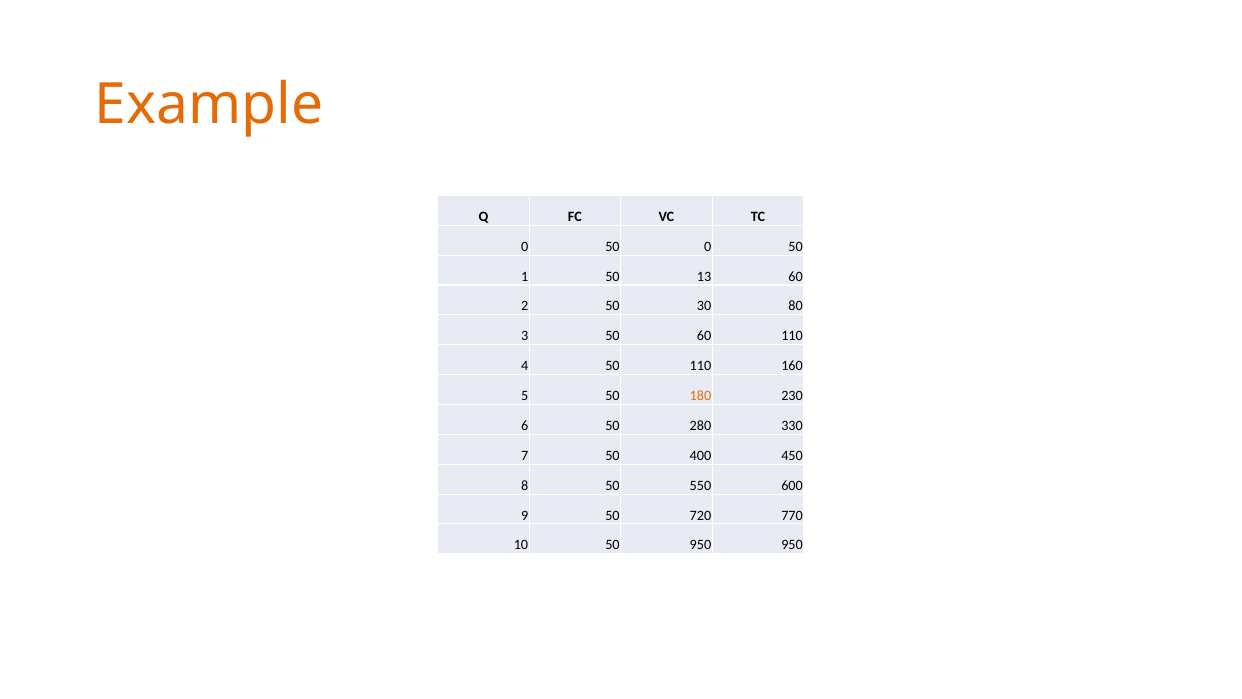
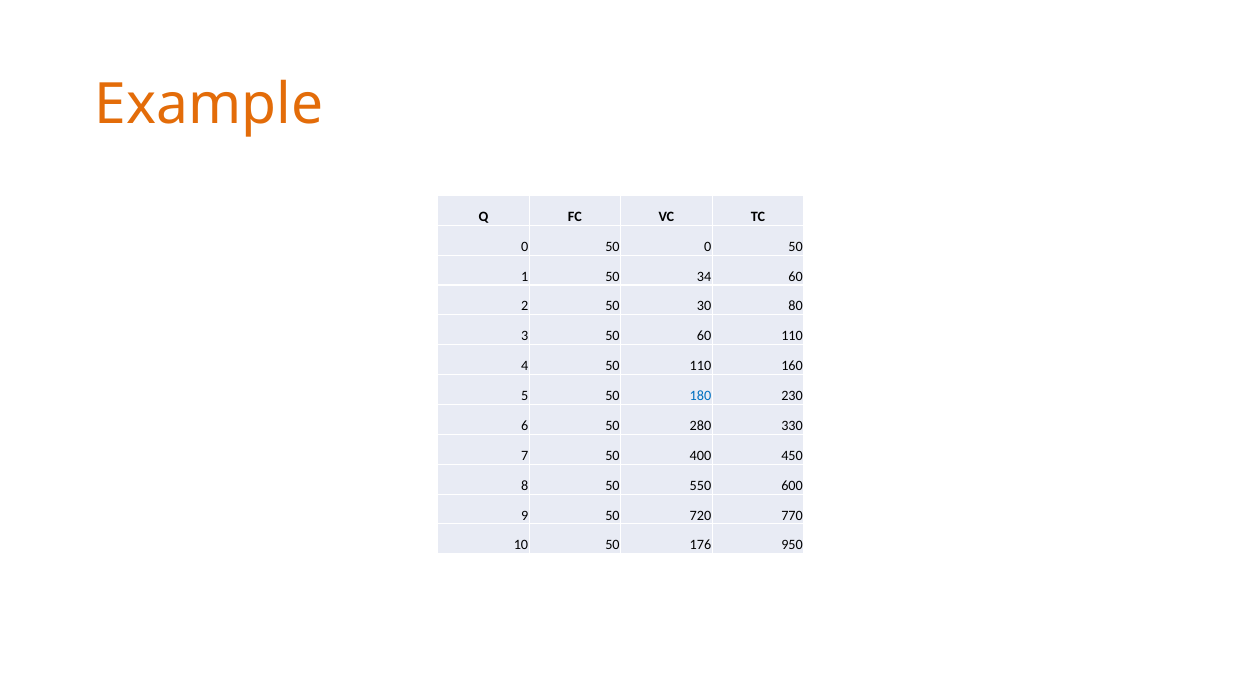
13: 13 -> 34 (704, 276)
180 colour: orange -> blue (701, 396)
50 950: 950 -> 176 (701, 545)
